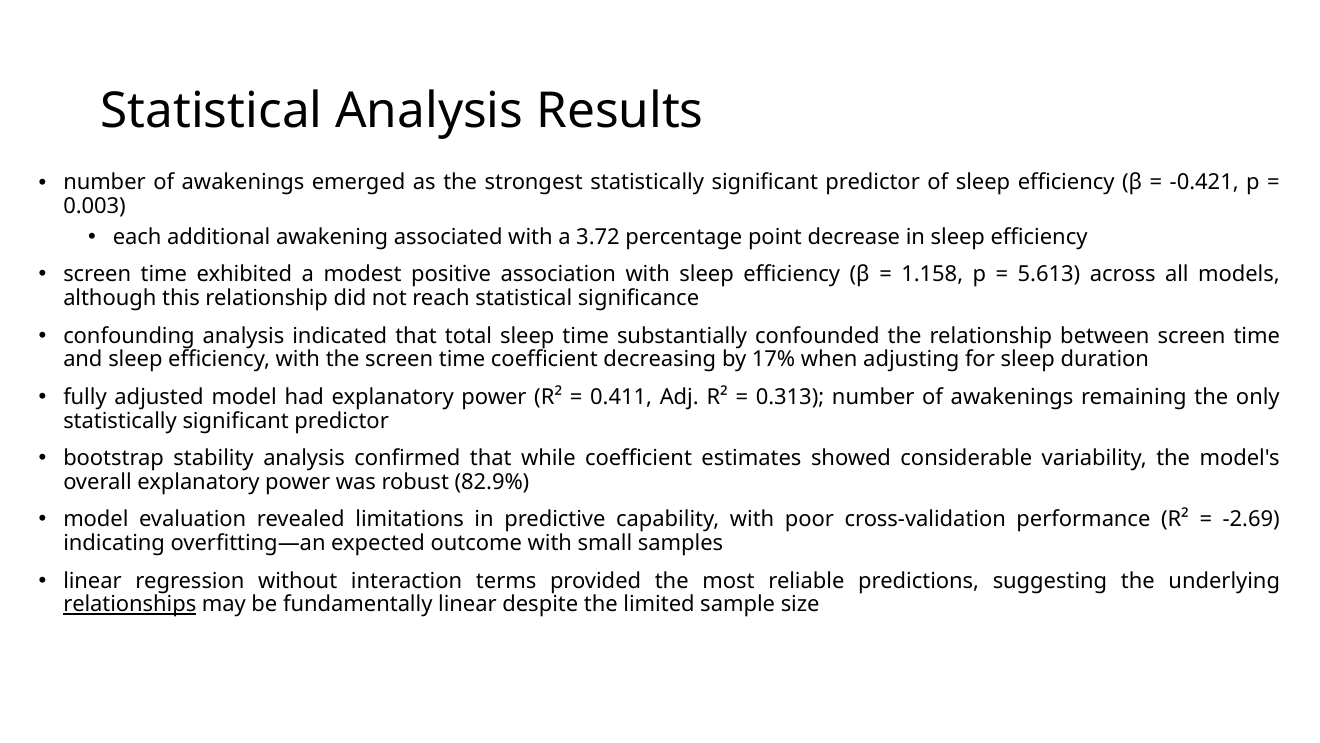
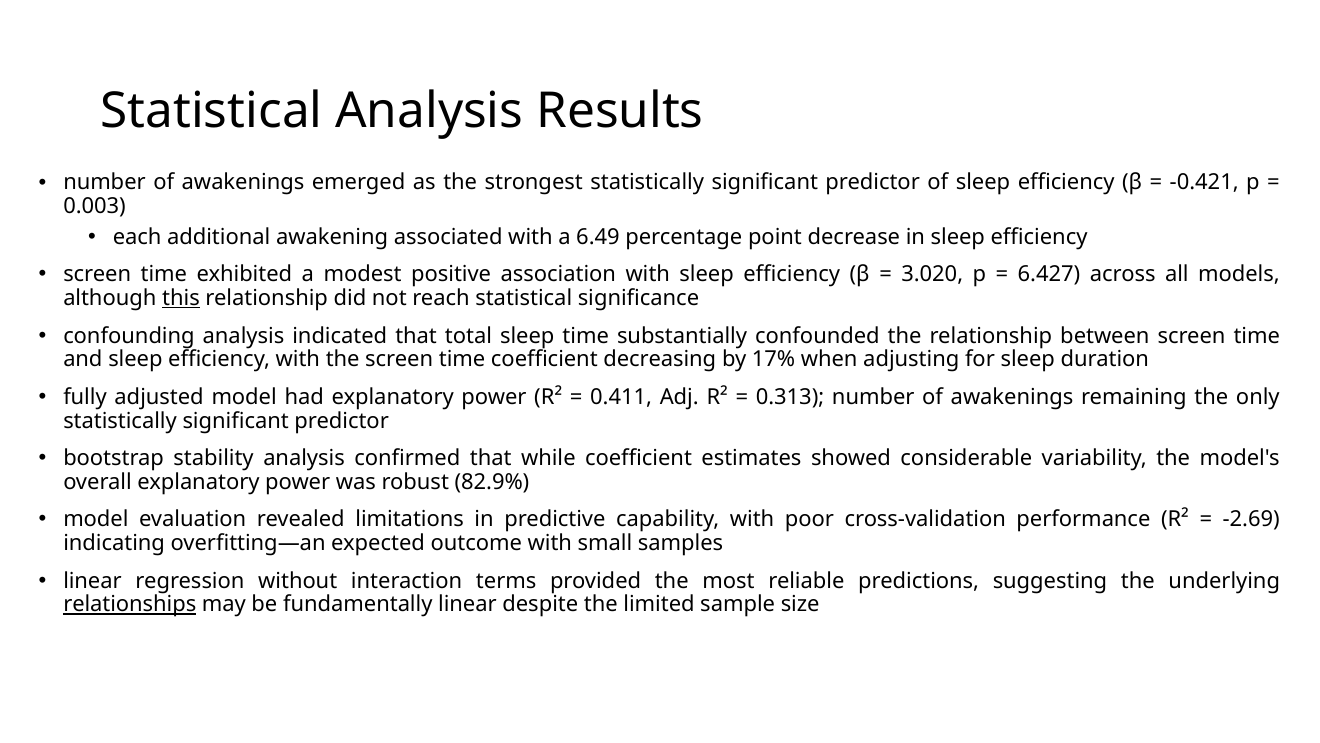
3.72: 3.72 -> 6.49 (598, 237)
1.158: 1.158 -> 3.020 (932, 274)
5.613: 5.613 -> 6.427 (1049, 274)
this underline: none -> present (181, 298)
